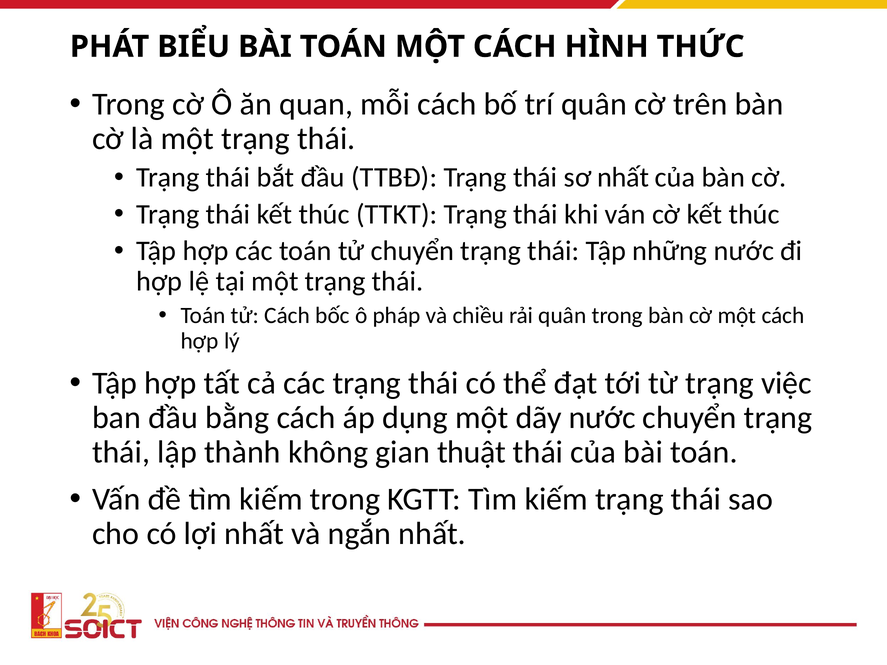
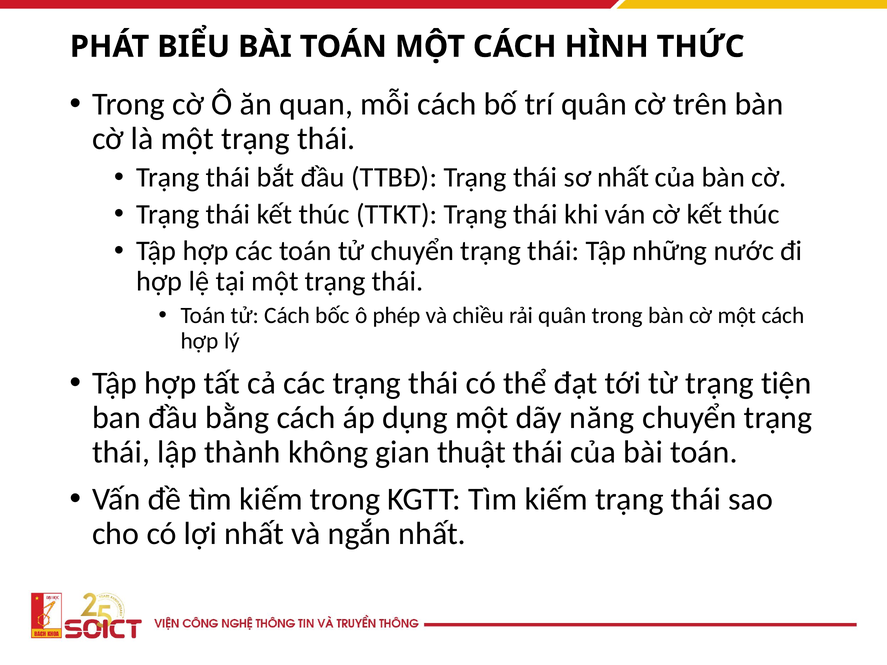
pháp: pháp -> phép (397, 316)
việc: việc -> tiện (786, 383)
dãy nước: nước -> năng (602, 418)
